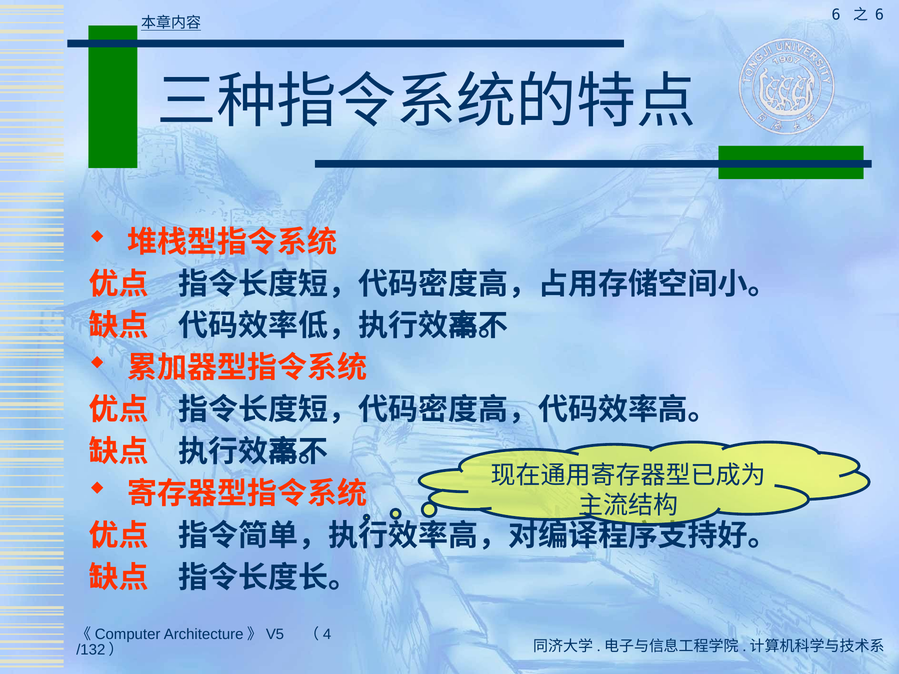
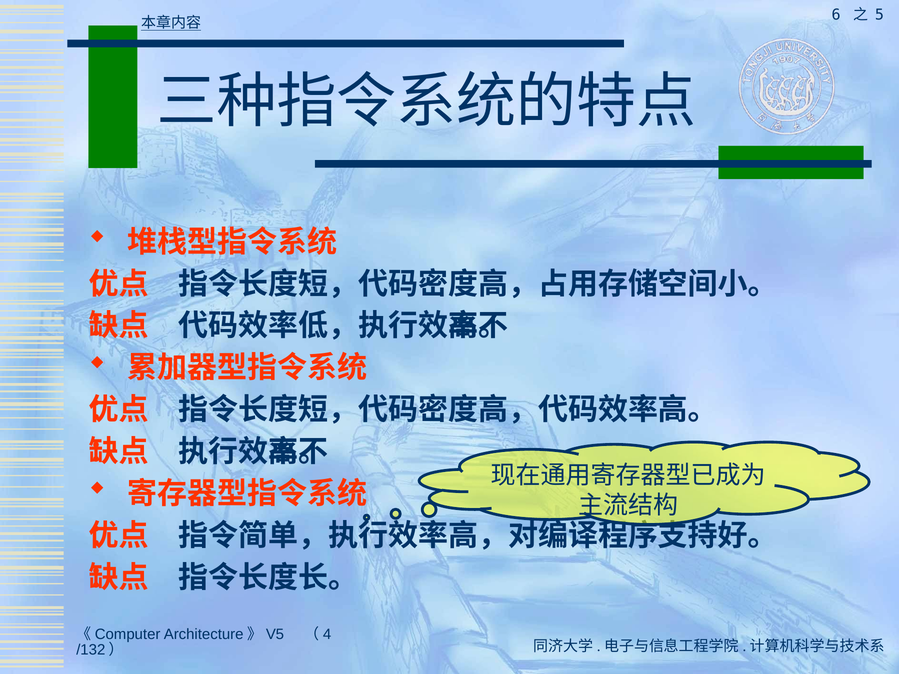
6: 6 -> 5 (879, 15)
